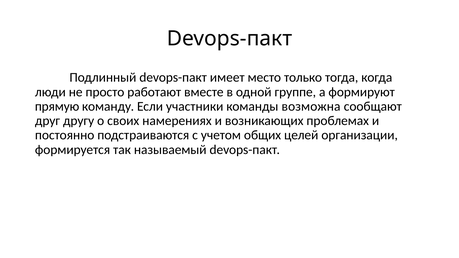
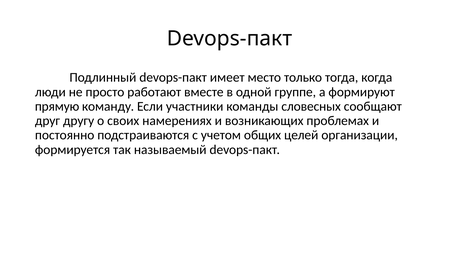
возможна: возможна -> словесных (311, 106)
